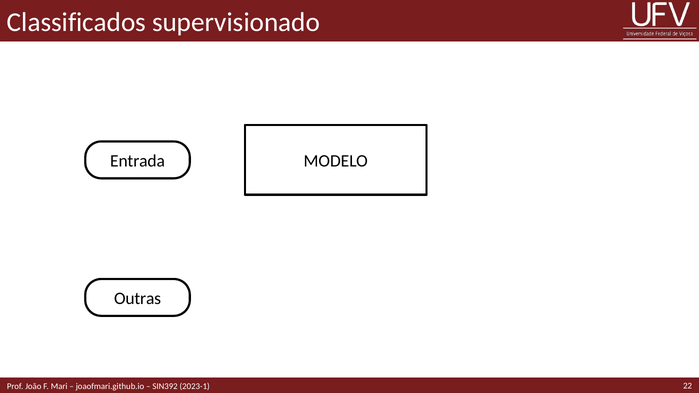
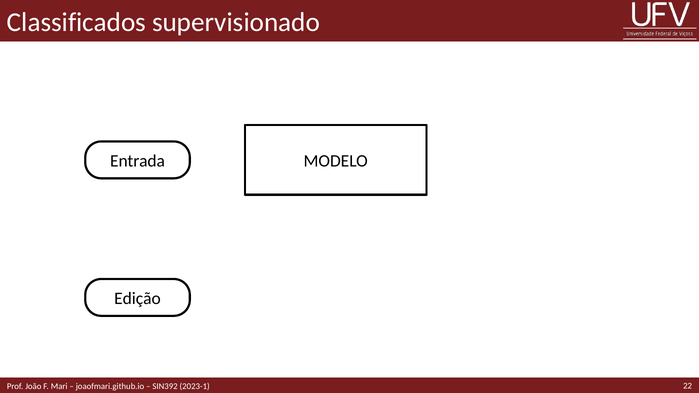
Outras: Outras -> Edição (137, 299)
